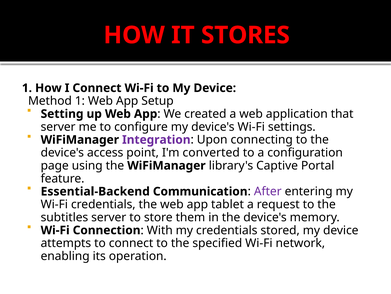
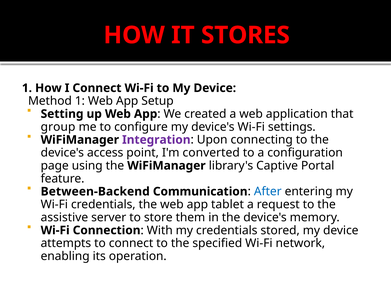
server: server -> group (58, 127)
Essential-Backend: Essential-Backend -> Between-Backend (95, 191)
After colour: purple -> blue (268, 191)
subtitles: subtitles -> assistive (64, 217)
